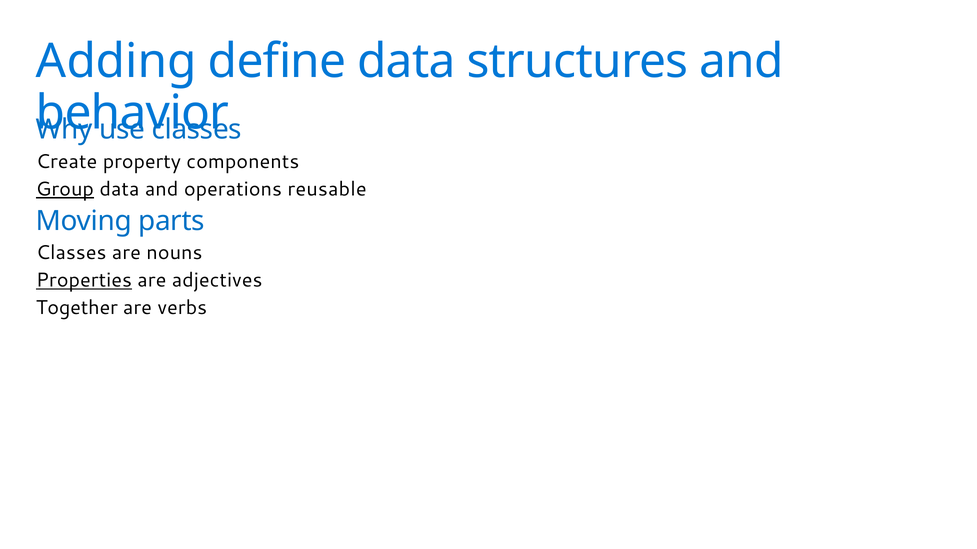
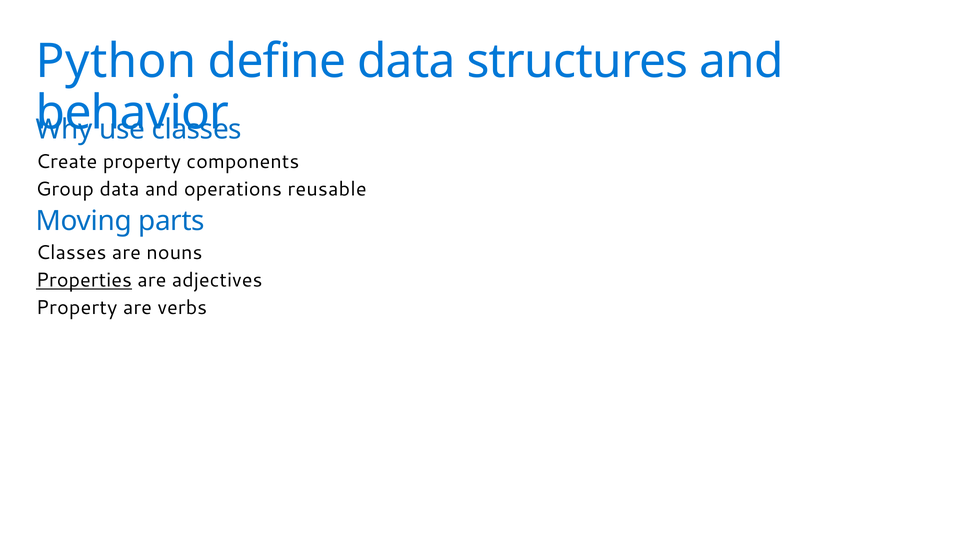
Adding: Adding -> Python (116, 61)
Group underline: present -> none (65, 189)
Together: Together -> Property (77, 308)
